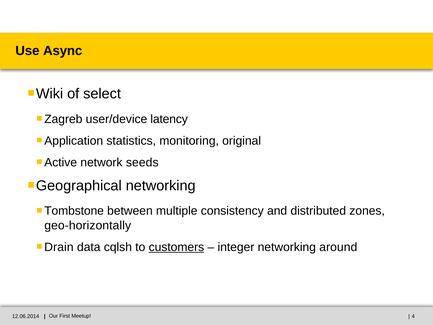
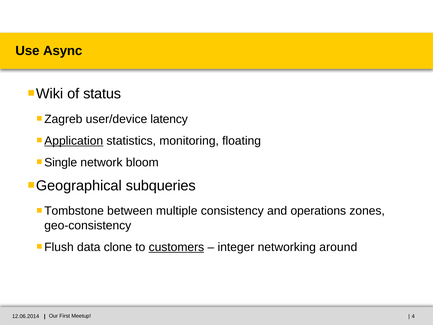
select: select -> status (102, 94)
Application underline: none -> present (74, 141)
original: original -> floating (242, 141)
Active: Active -> Single (61, 162)
seeds: seeds -> bloom (142, 162)
Geographical networking: networking -> subqueries (161, 186)
distributed: distributed -> operations (318, 211)
geo-horizontally: geo-horizontally -> geo-consistency (88, 225)
Drain: Drain -> Flush (59, 247)
cqlsh: cqlsh -> clone (118, 247)
